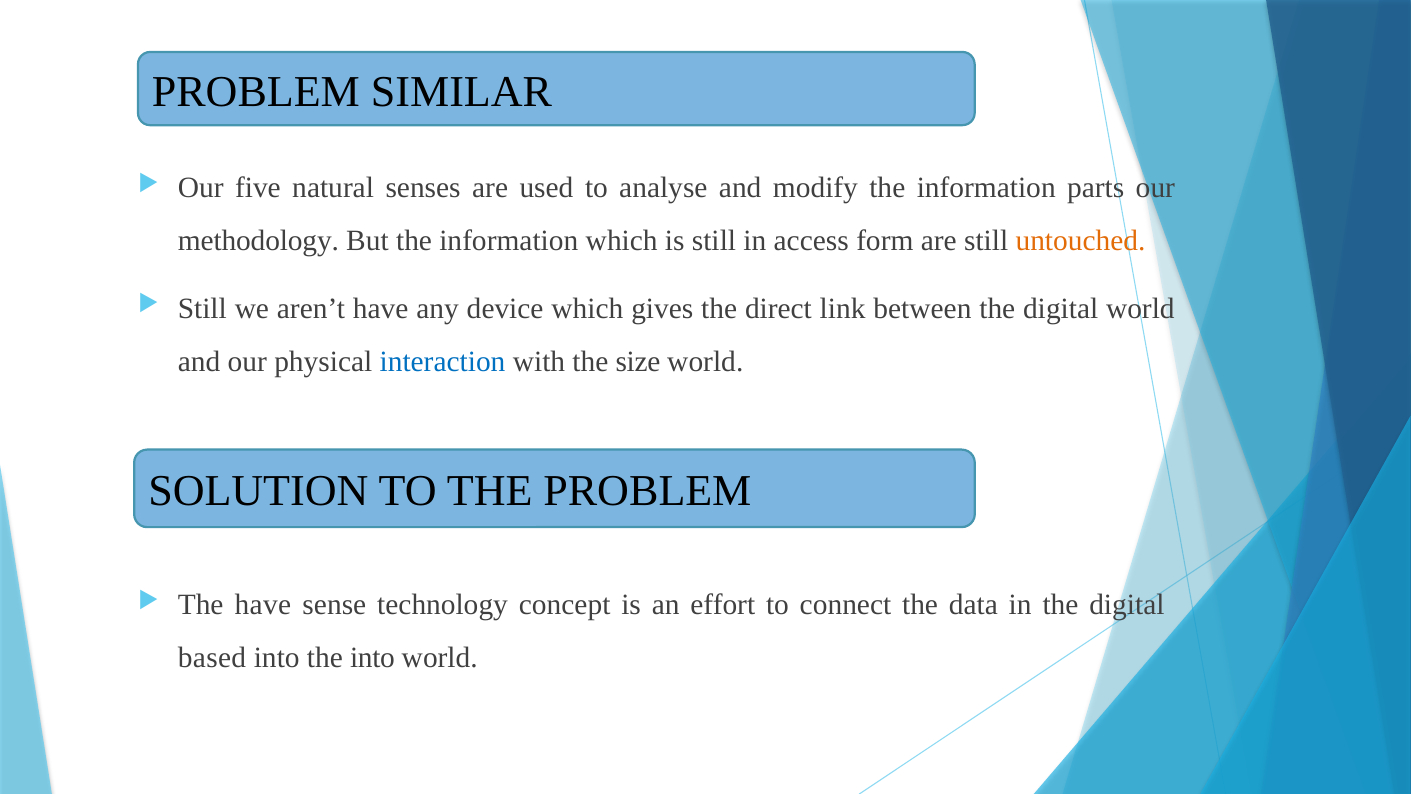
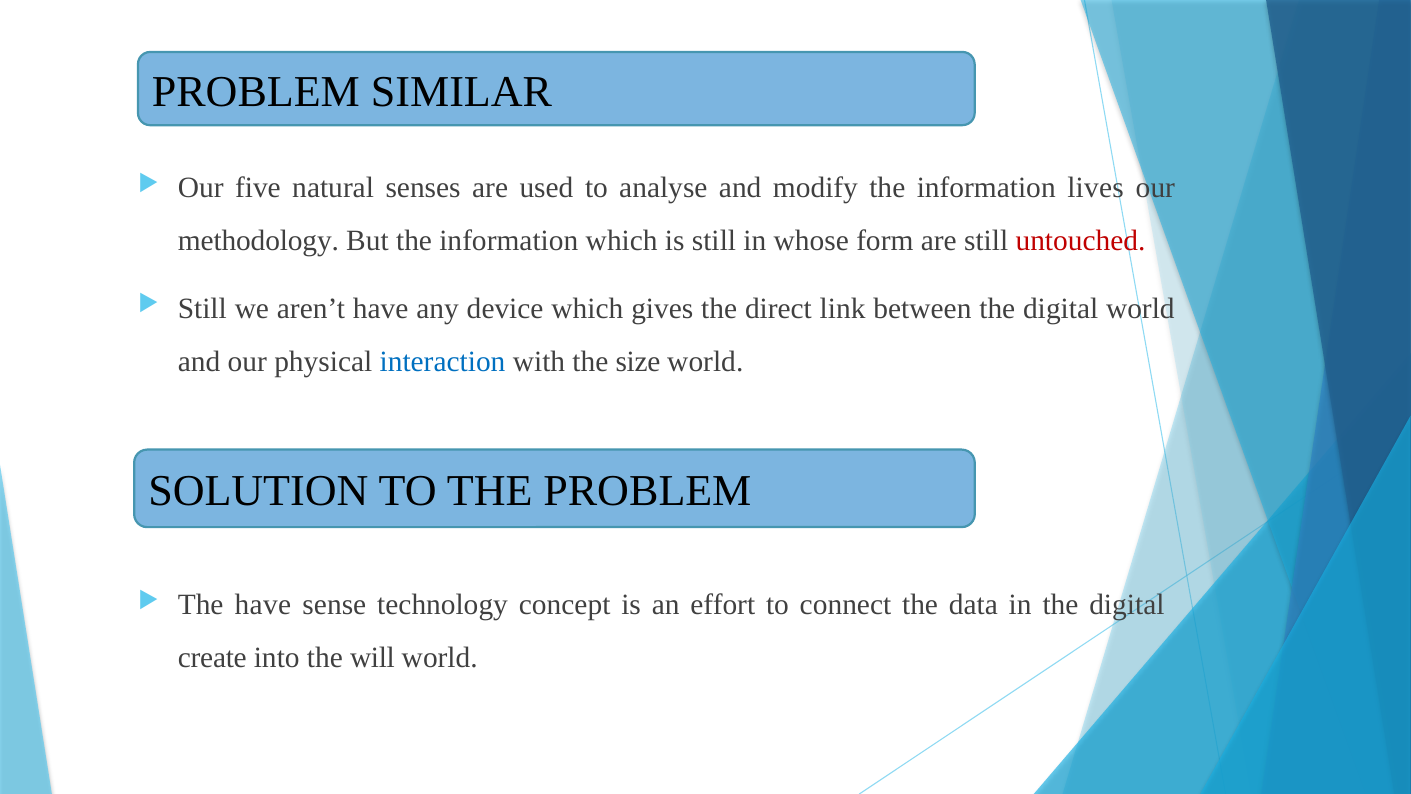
parts: parts -> lives (1096, 188)
access: access -> whose (811, 241)
untouched colour: orange -> red (1081, 241)
based: based -> create (212, 658)
the into: into -> will (372, 658)
